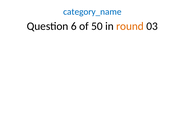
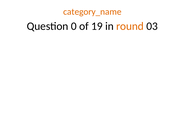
category_name colour: blue -> orange (92, 12)
6: 6 -> 0 (74, 26)
50: 50 -> 19 (97, 26)
